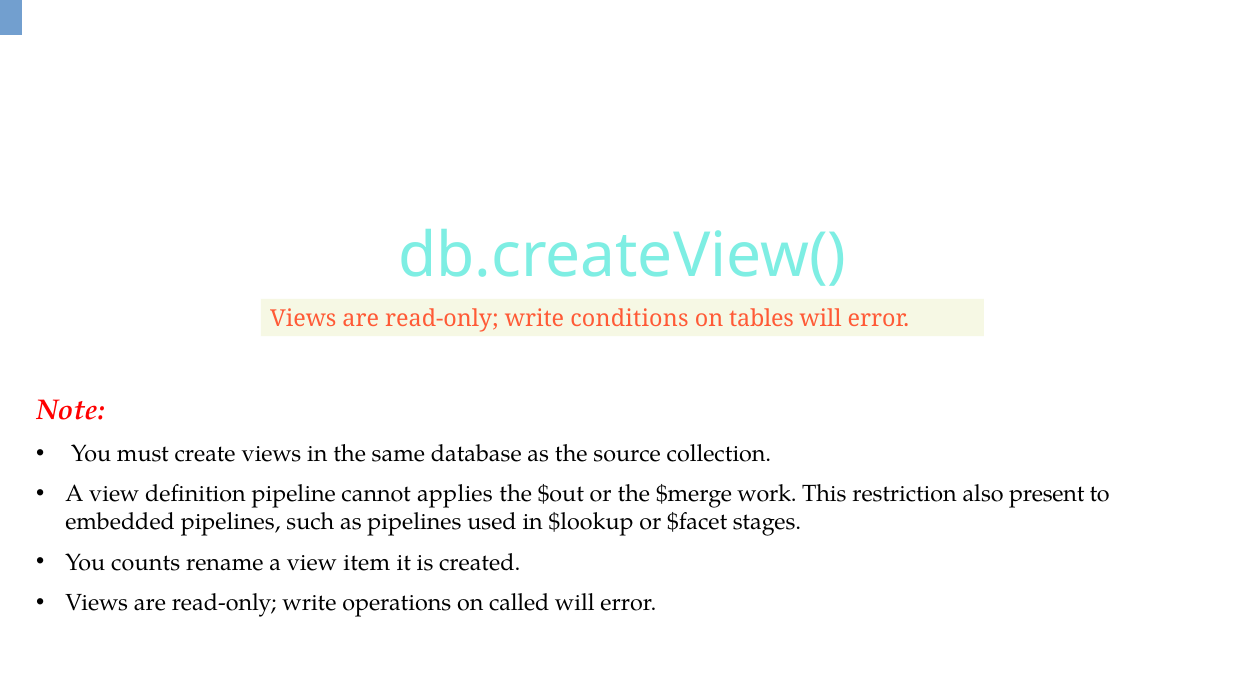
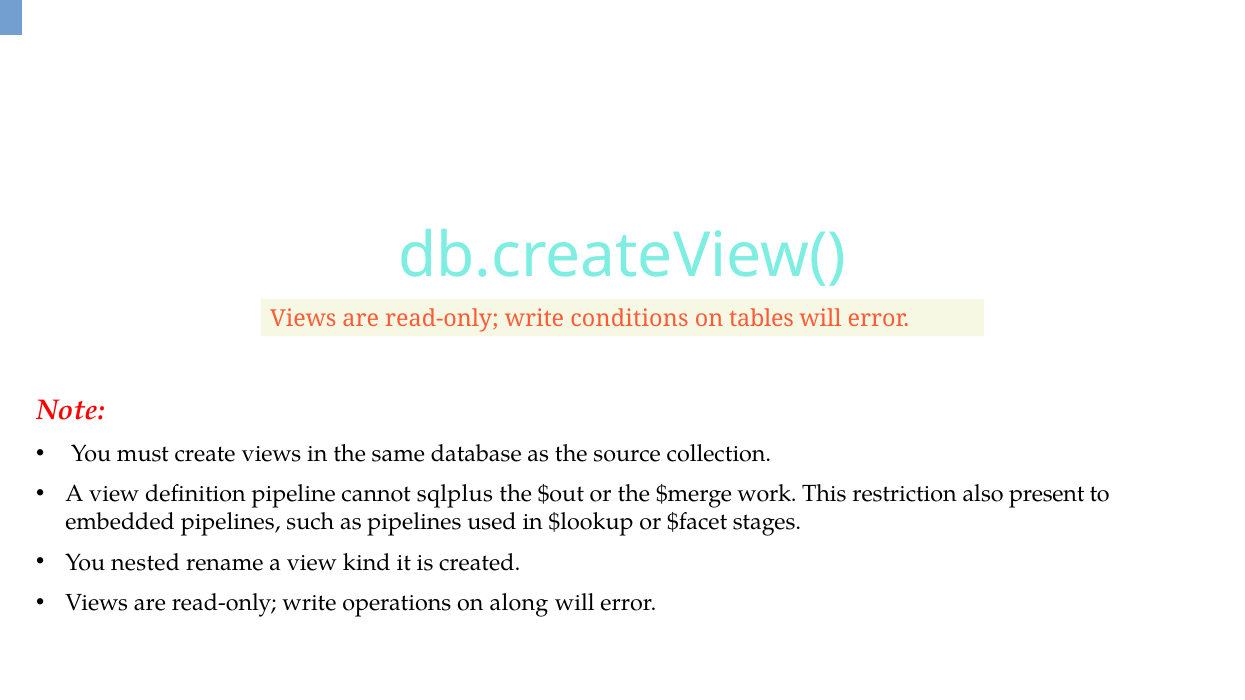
applies: applies -> sqlplus (455, 494)
counts: counts -> nested (146, 563)
item: item -> kind (367, 563)
called: called -> along (519, 603)
